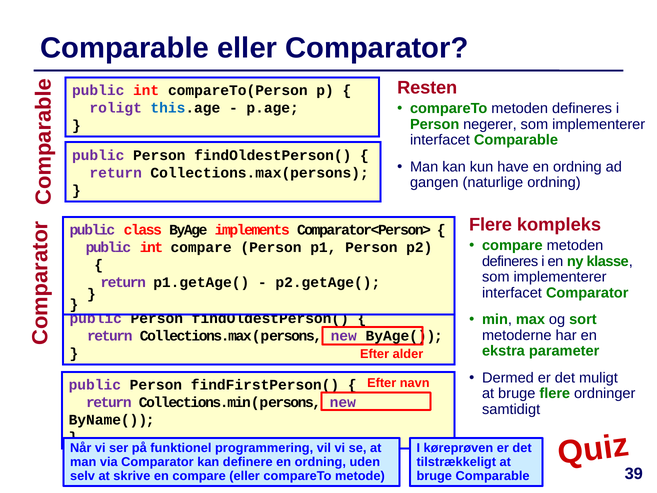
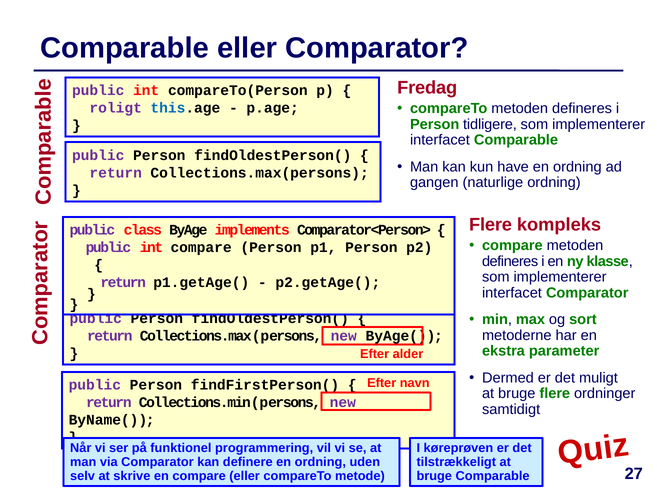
Resten: Resten -> Fredag (427, 88)
negerer: negerer -> tidligere (490, 124)
39: 39 -> 27 (634, 474)
